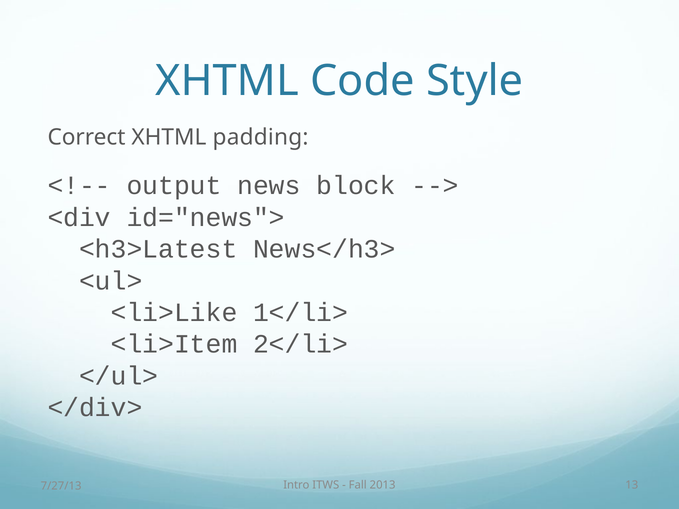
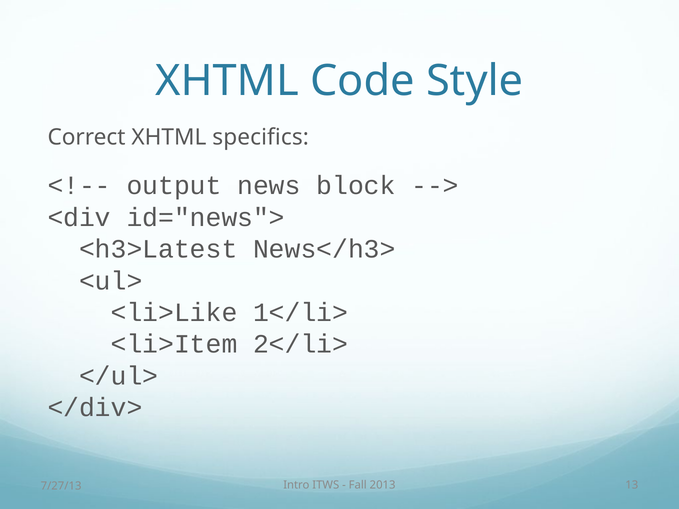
padding: padding -> specifics (261, 137)
